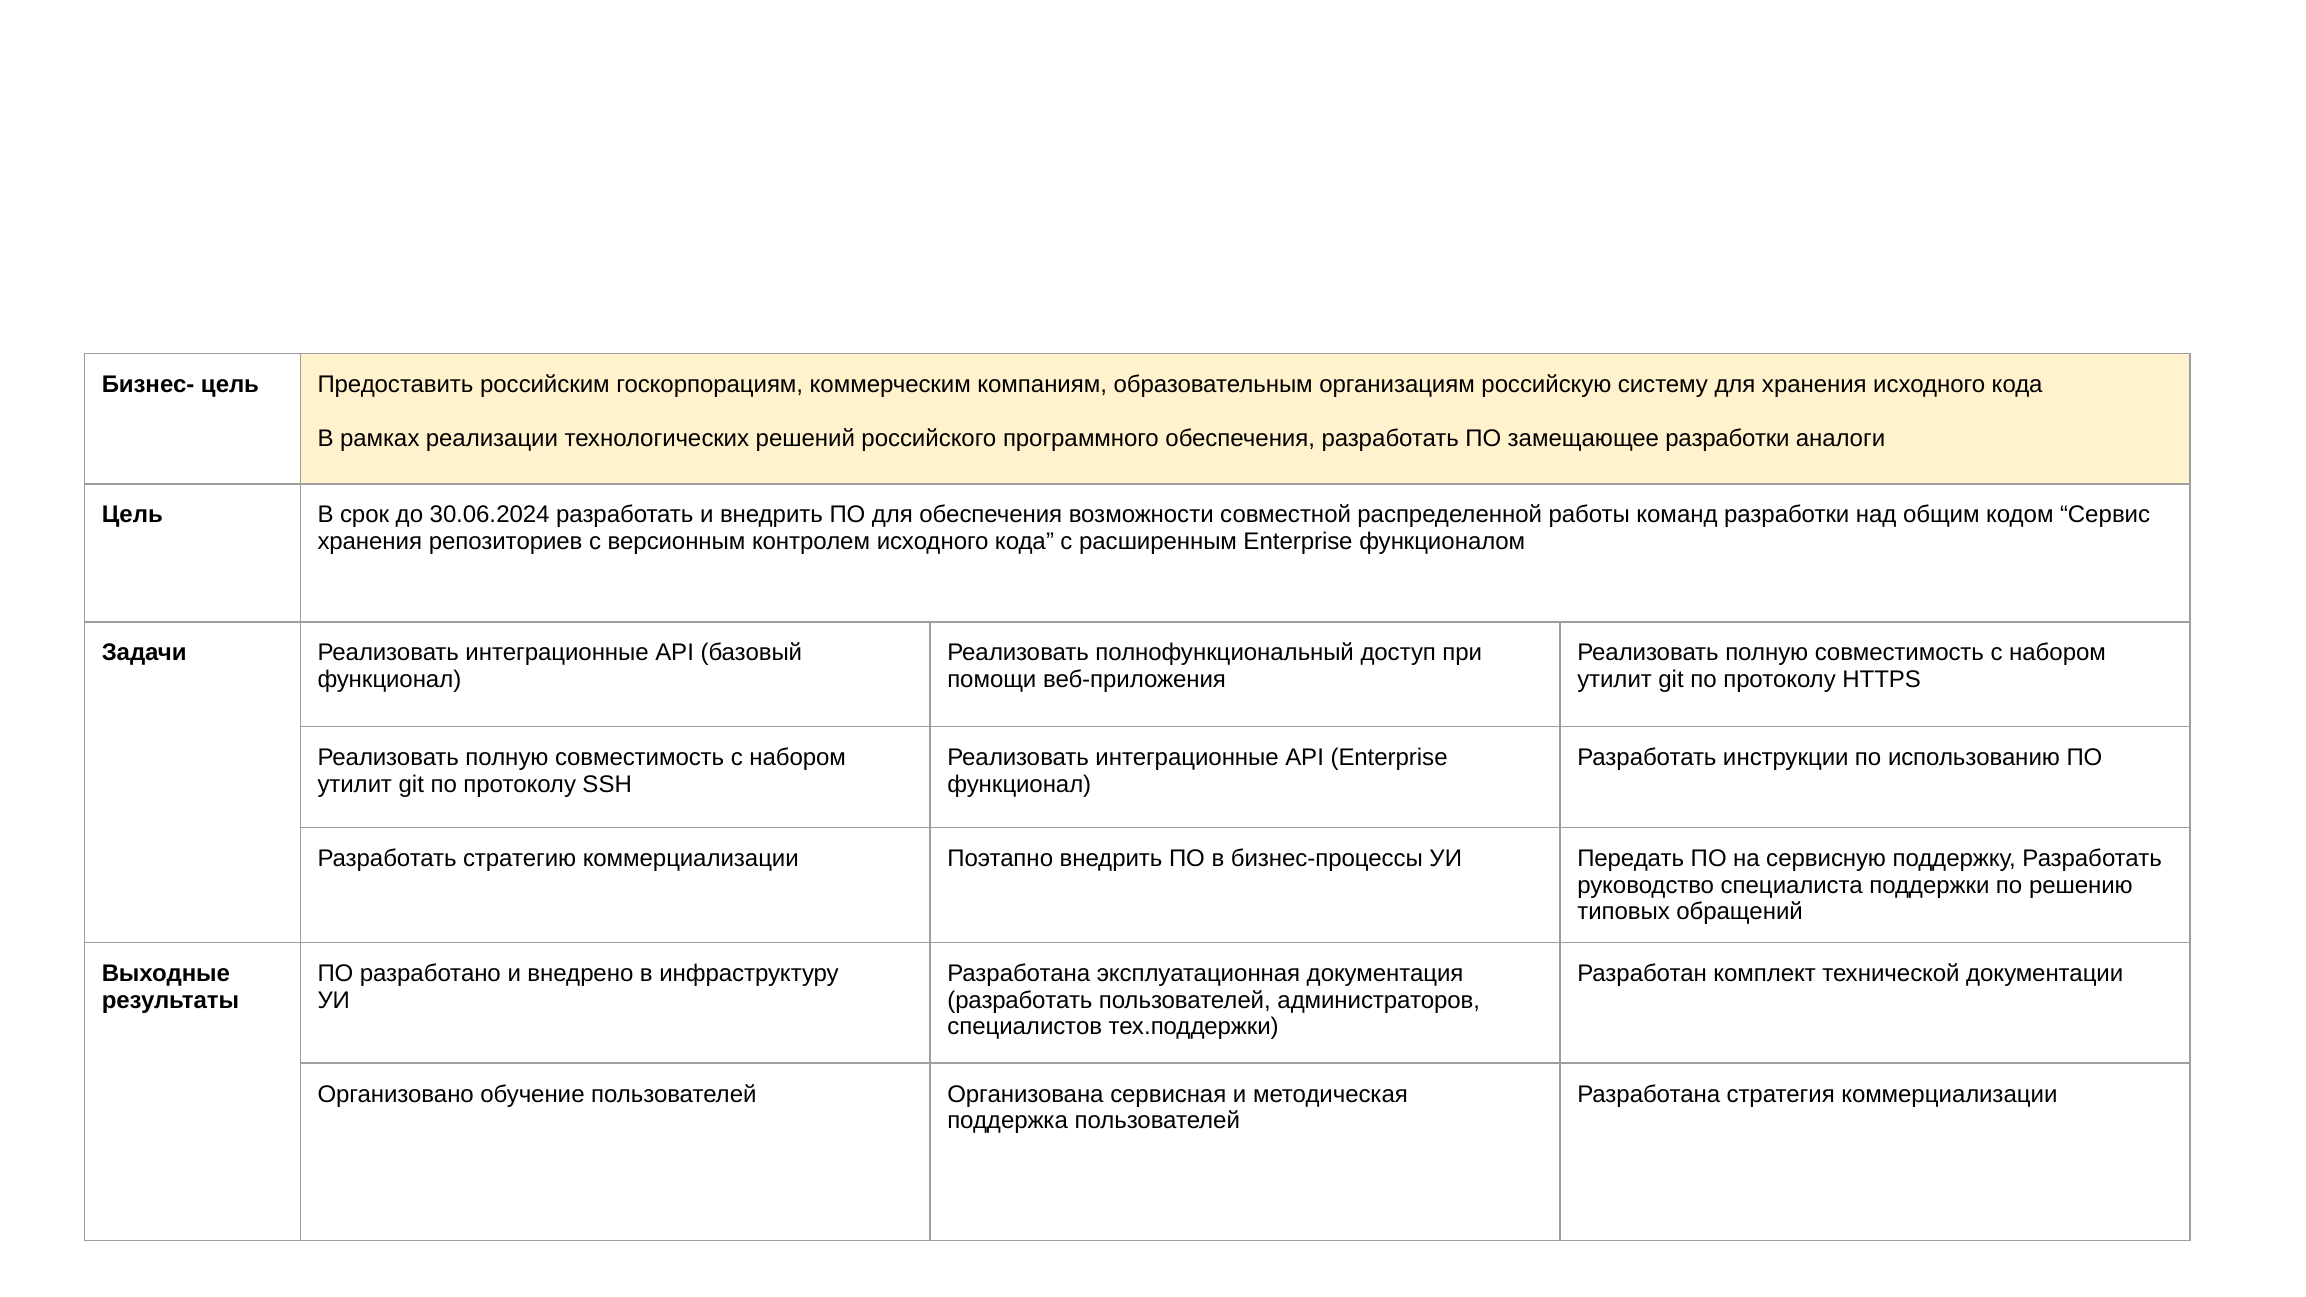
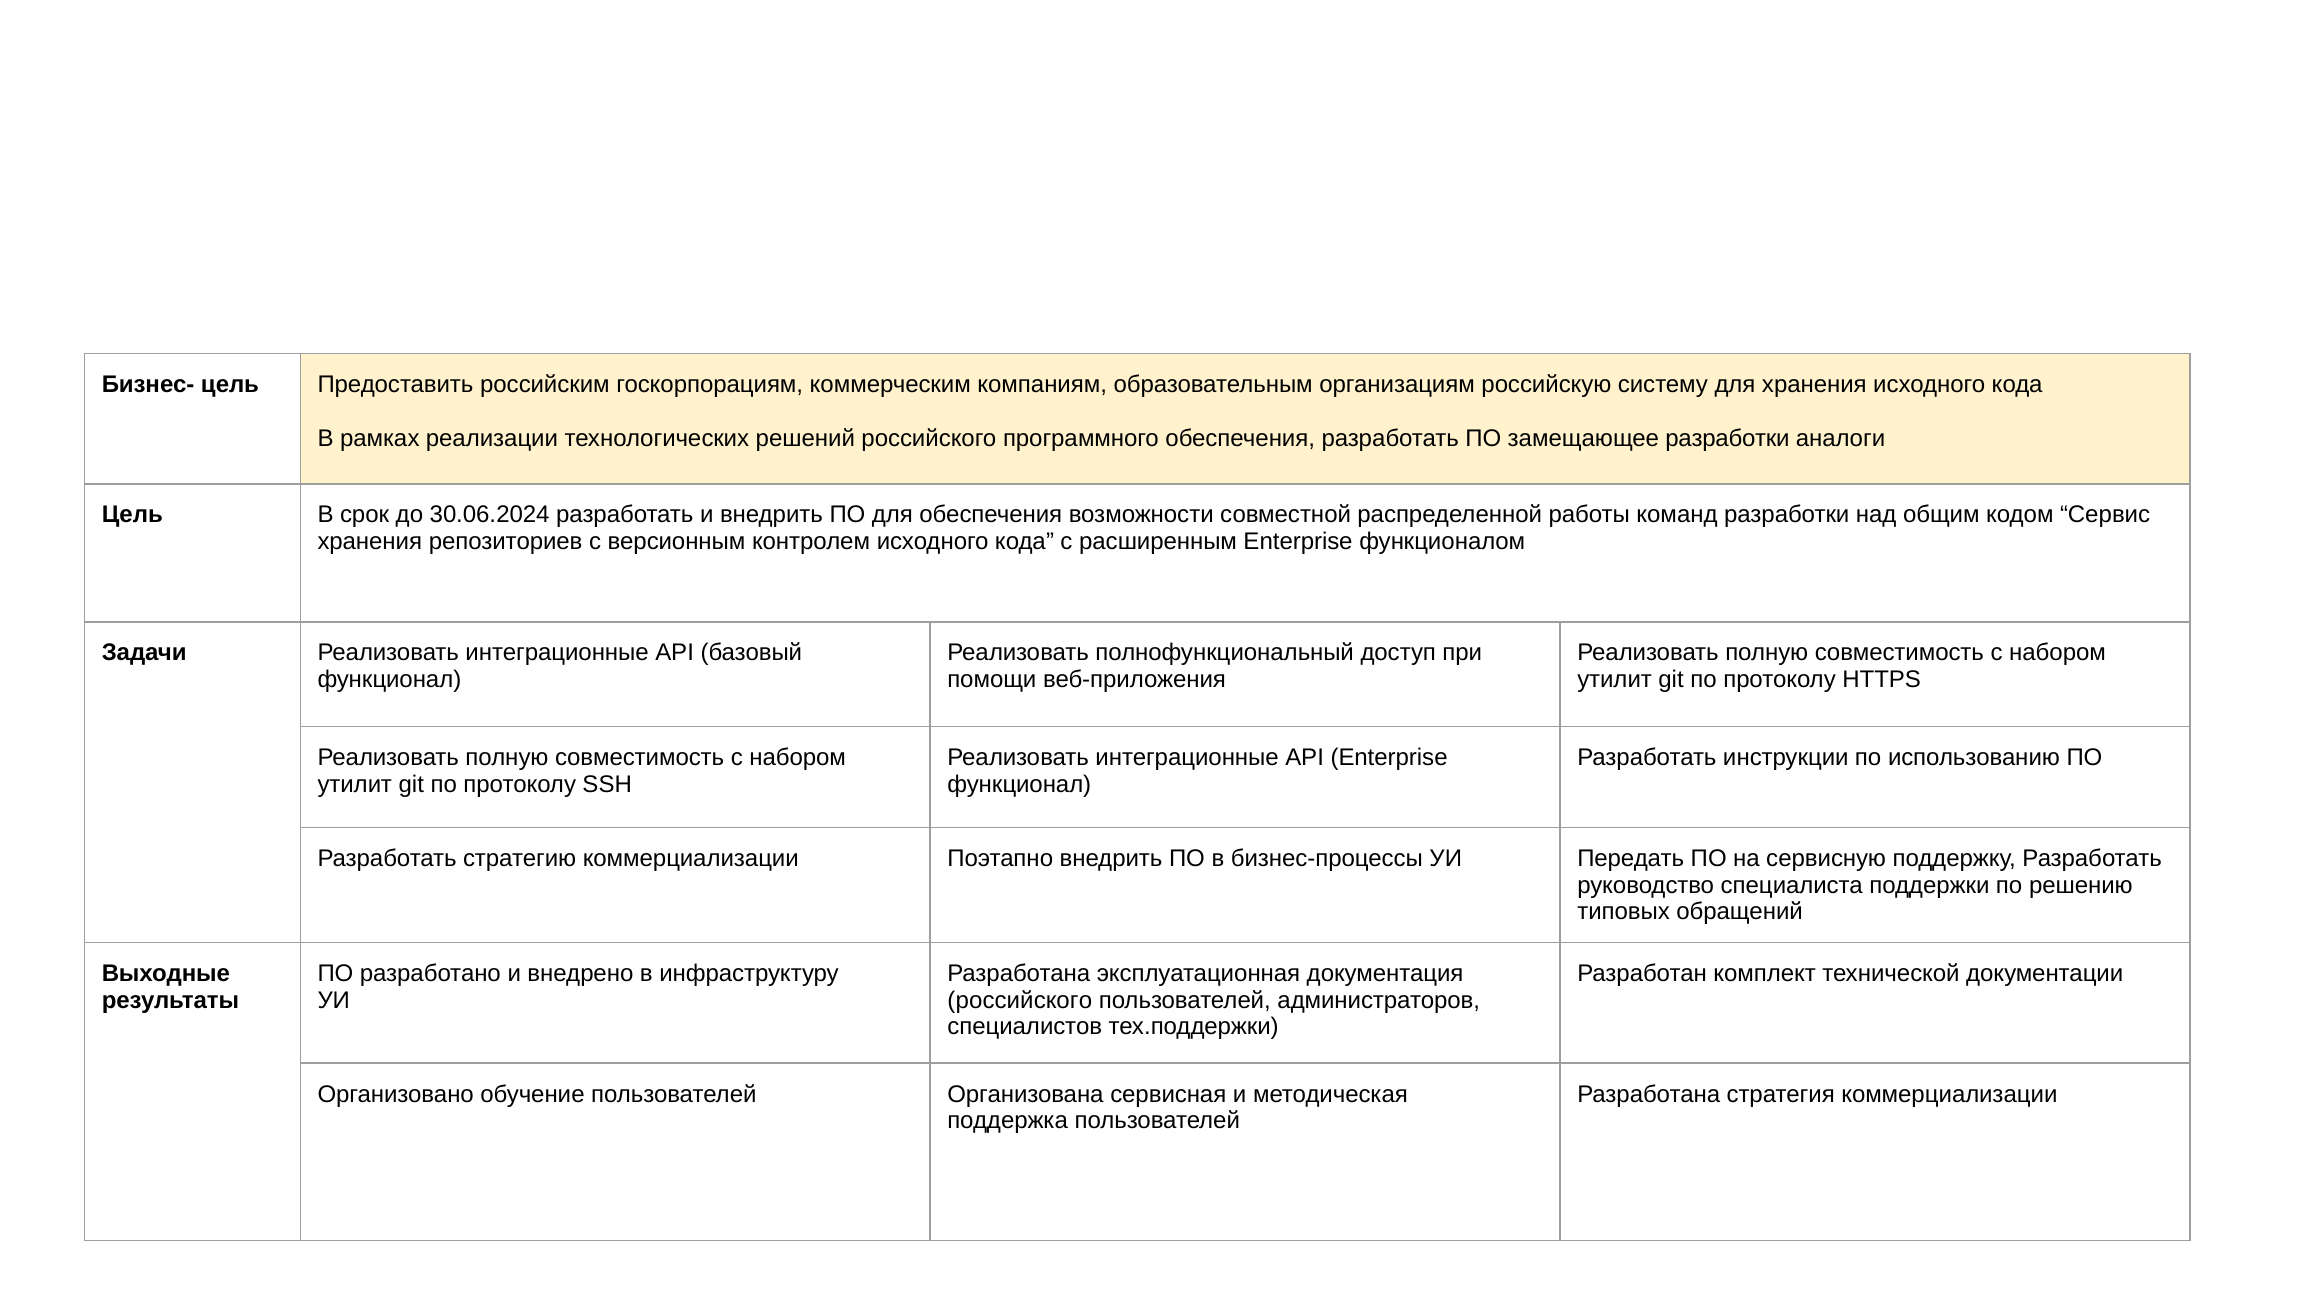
разработать: разработать -> российского (1020, 1000)
